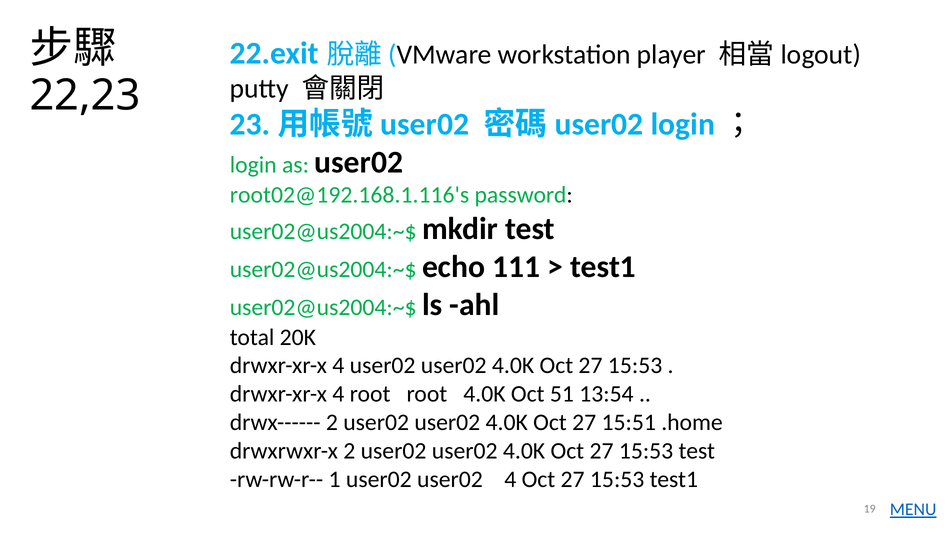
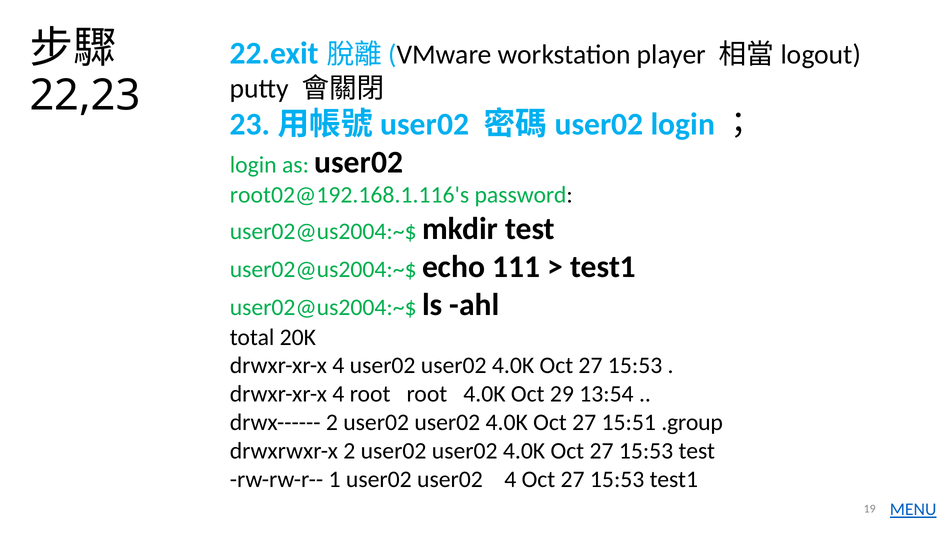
51: 51 -> 29 (562, 394)
.home: .home -> .group (692, 423)
